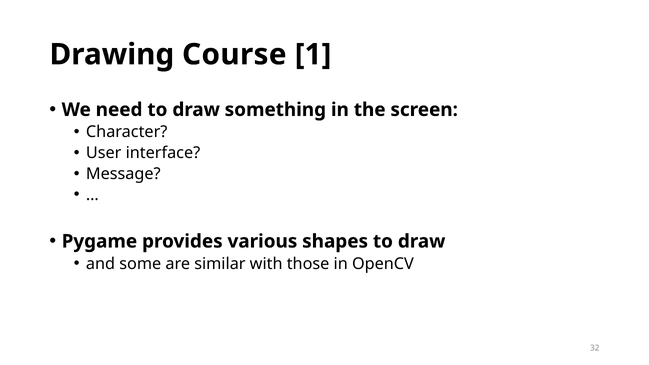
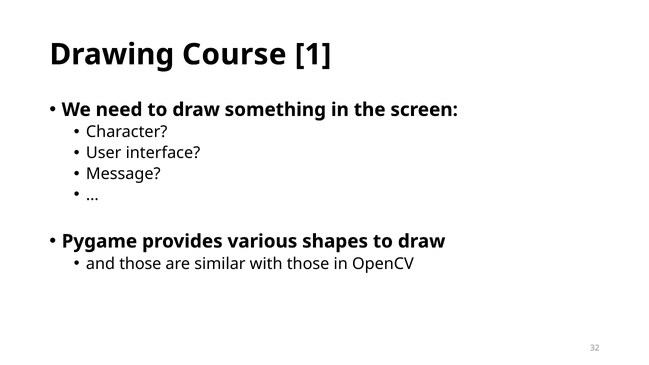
and some: some -> those (140, 264)
